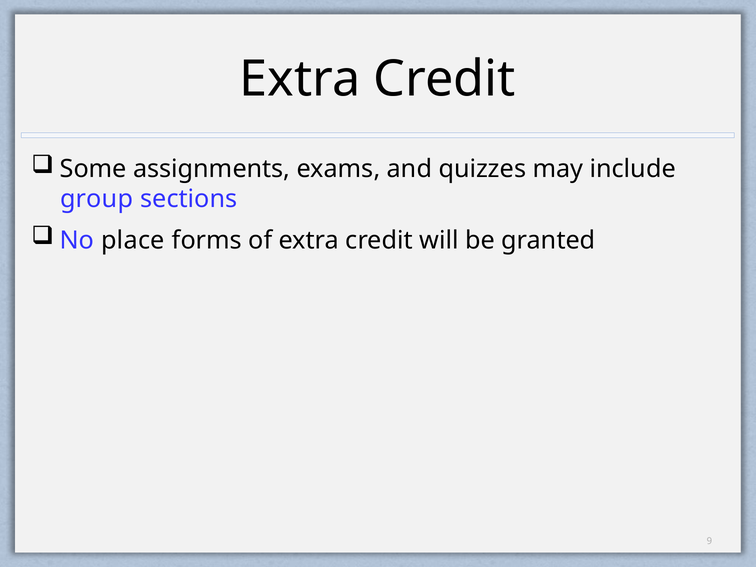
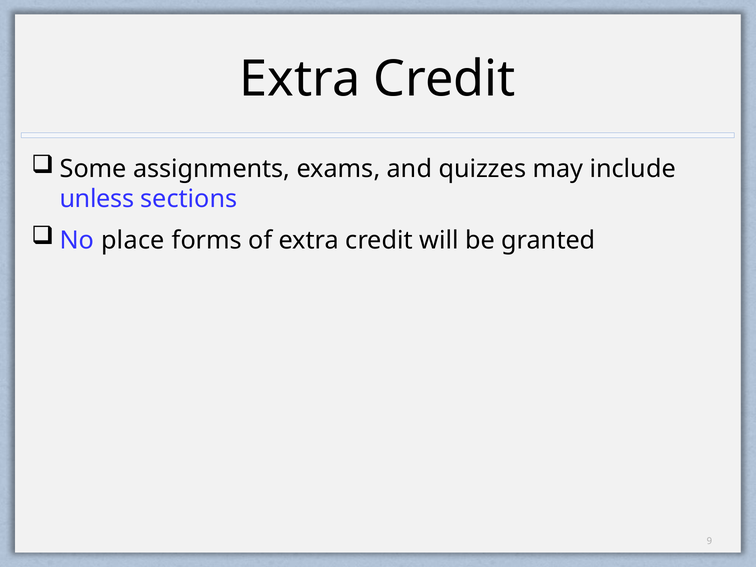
group: group -> unless (97, 199)
